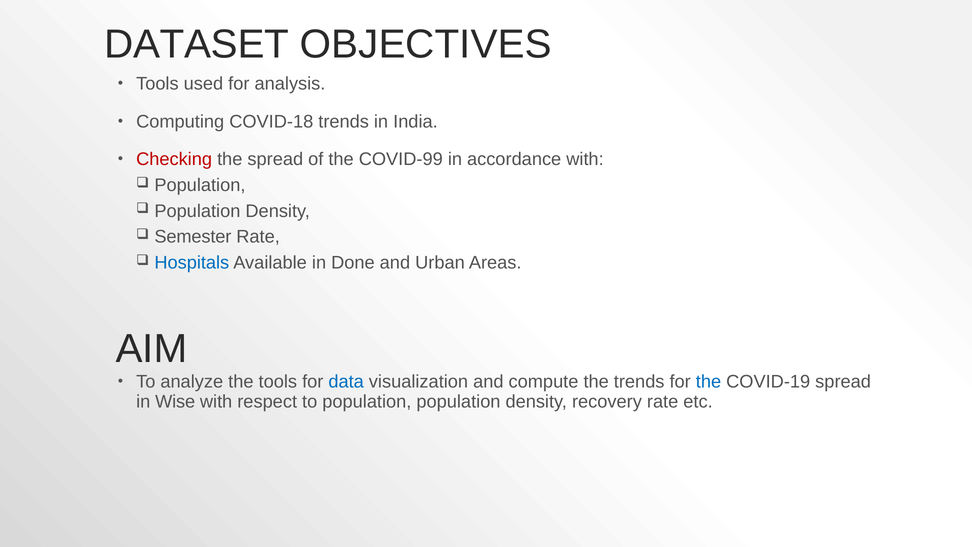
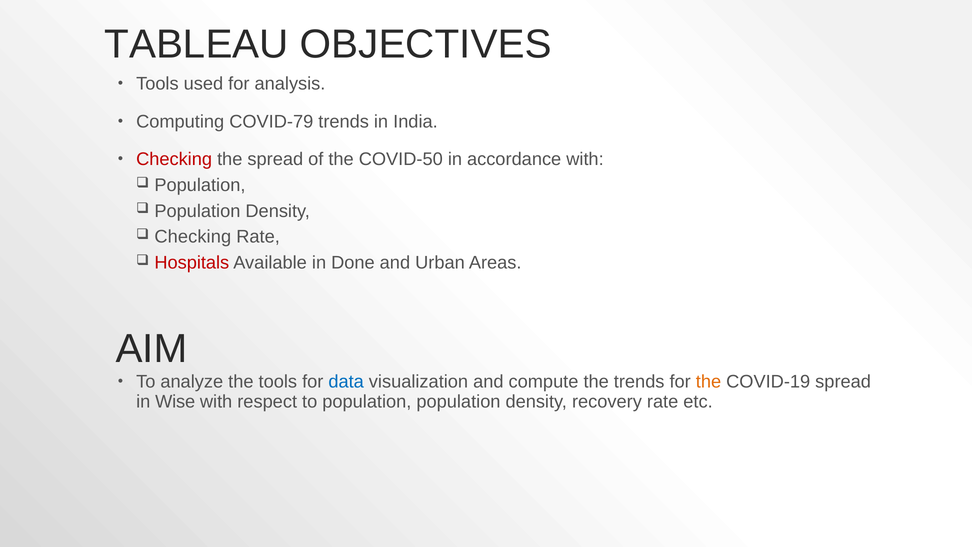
DATASET: DATASET -> TABLEAU (197, 44)
COVID-18: COVID-18 -> COVID-79 (271, 122)
COVID-99: COVID-99 -> COVID-50 (401, 159)
Semester: Semester -> Checking (193, 237)
Hospitals colour: blue -> red (192, 263)
the colour: blue -> orange (709, 382)
